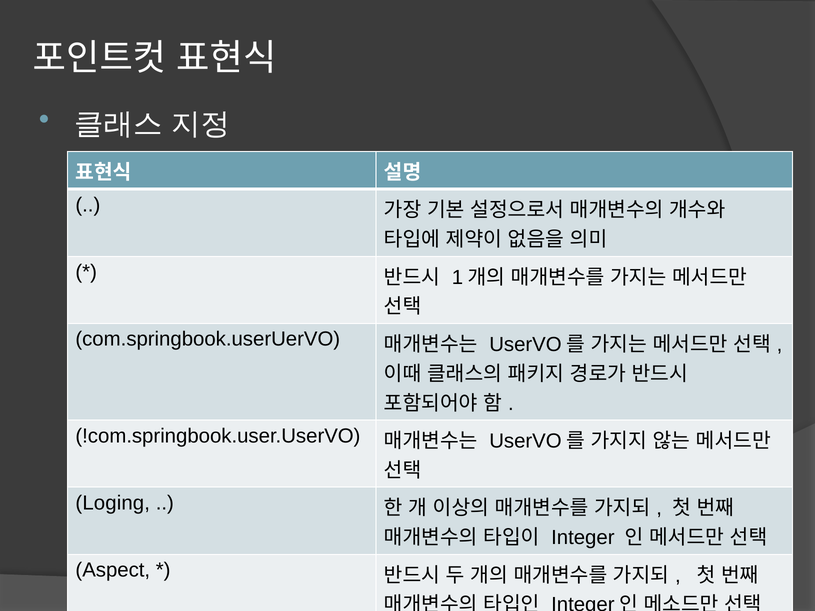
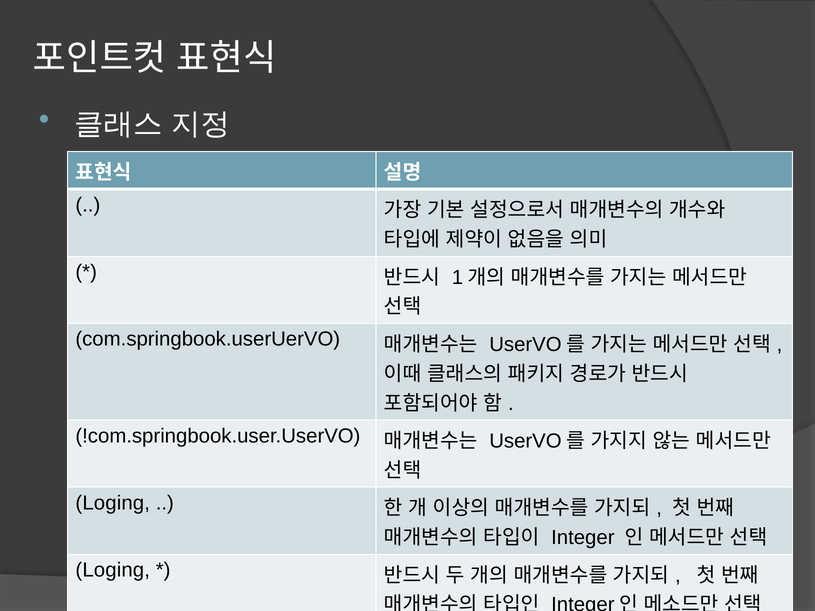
Aspect: Aspect -> Loging (113, 570)
